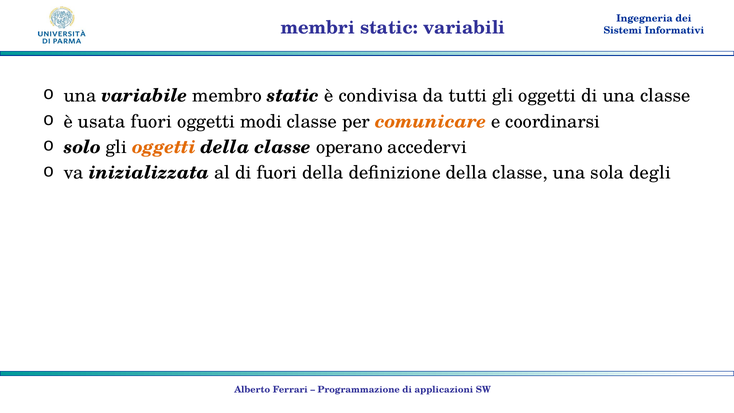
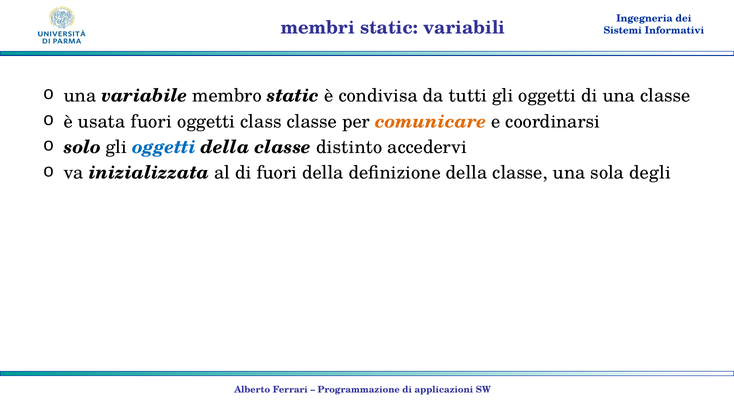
modi: modi -> class (261, 121)
oggetti colour: orange -> blue (164, 147)
operano: operano -> distinto (349, 147)
